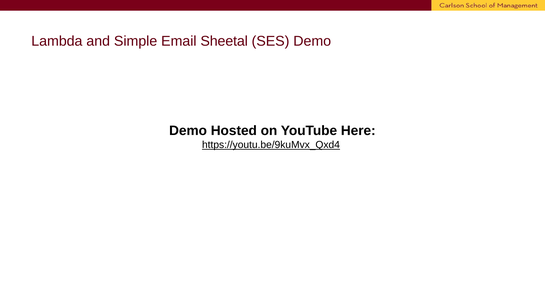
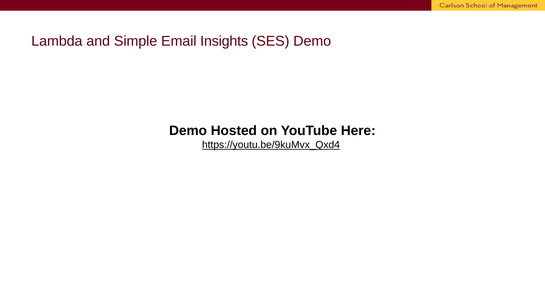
Sheetal: Sheetal -> Insights (224, 41)
